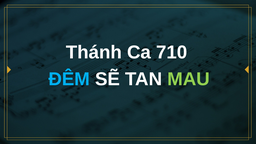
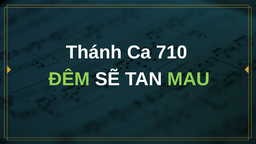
ĐÊM colour: light blue -> light green (69, 79)
